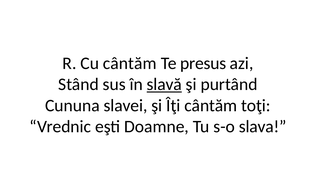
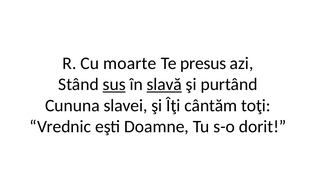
Cu cântăm: cântăm -> moarte (130, 63)
sus underline: none -> present (114, 84)
slava: slava -> dorit (263, 126)
